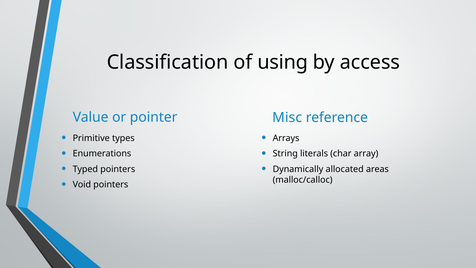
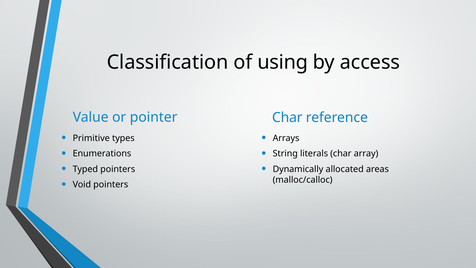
Misc: Misc -> Char (287, 117)
